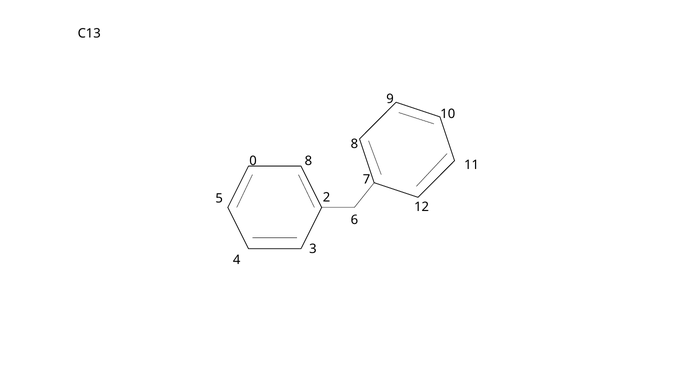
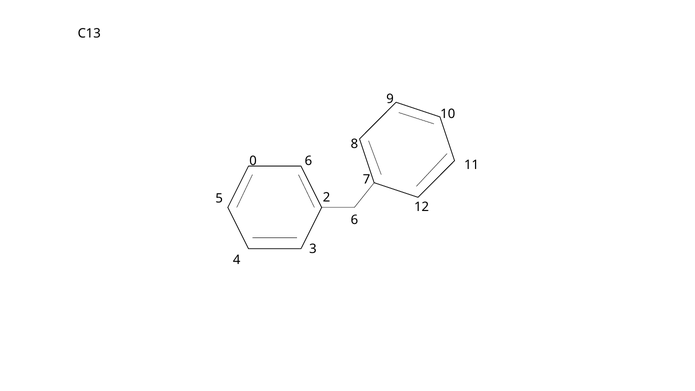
0 8: 8 -> 6 (308, 161)
